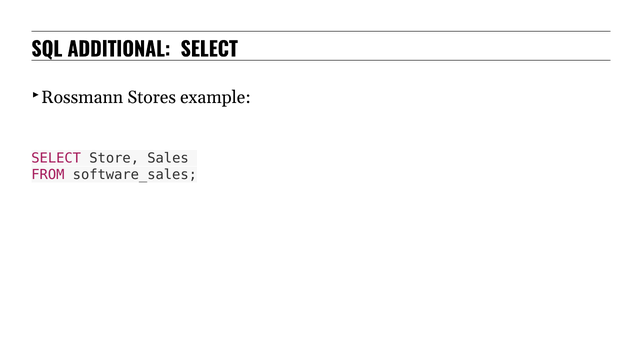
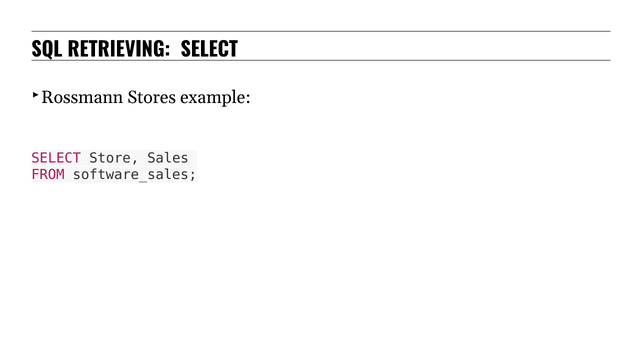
ADDITIONAL: ADDITIONAL -> RETRIEVING (119, 50)
